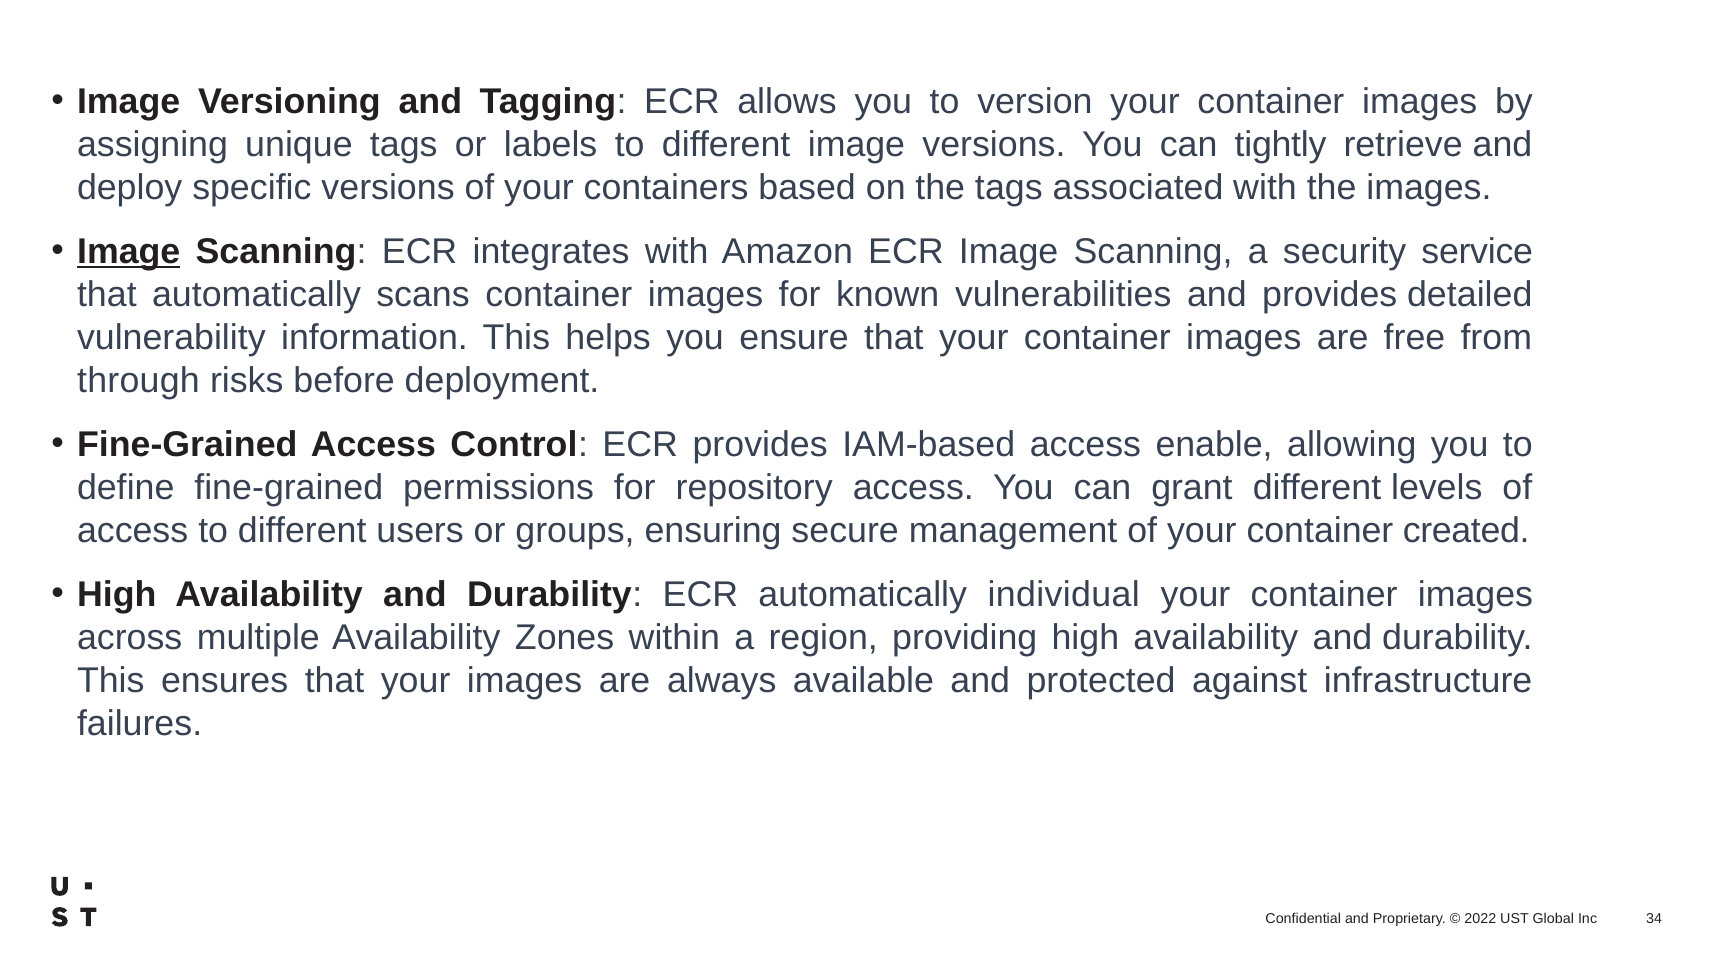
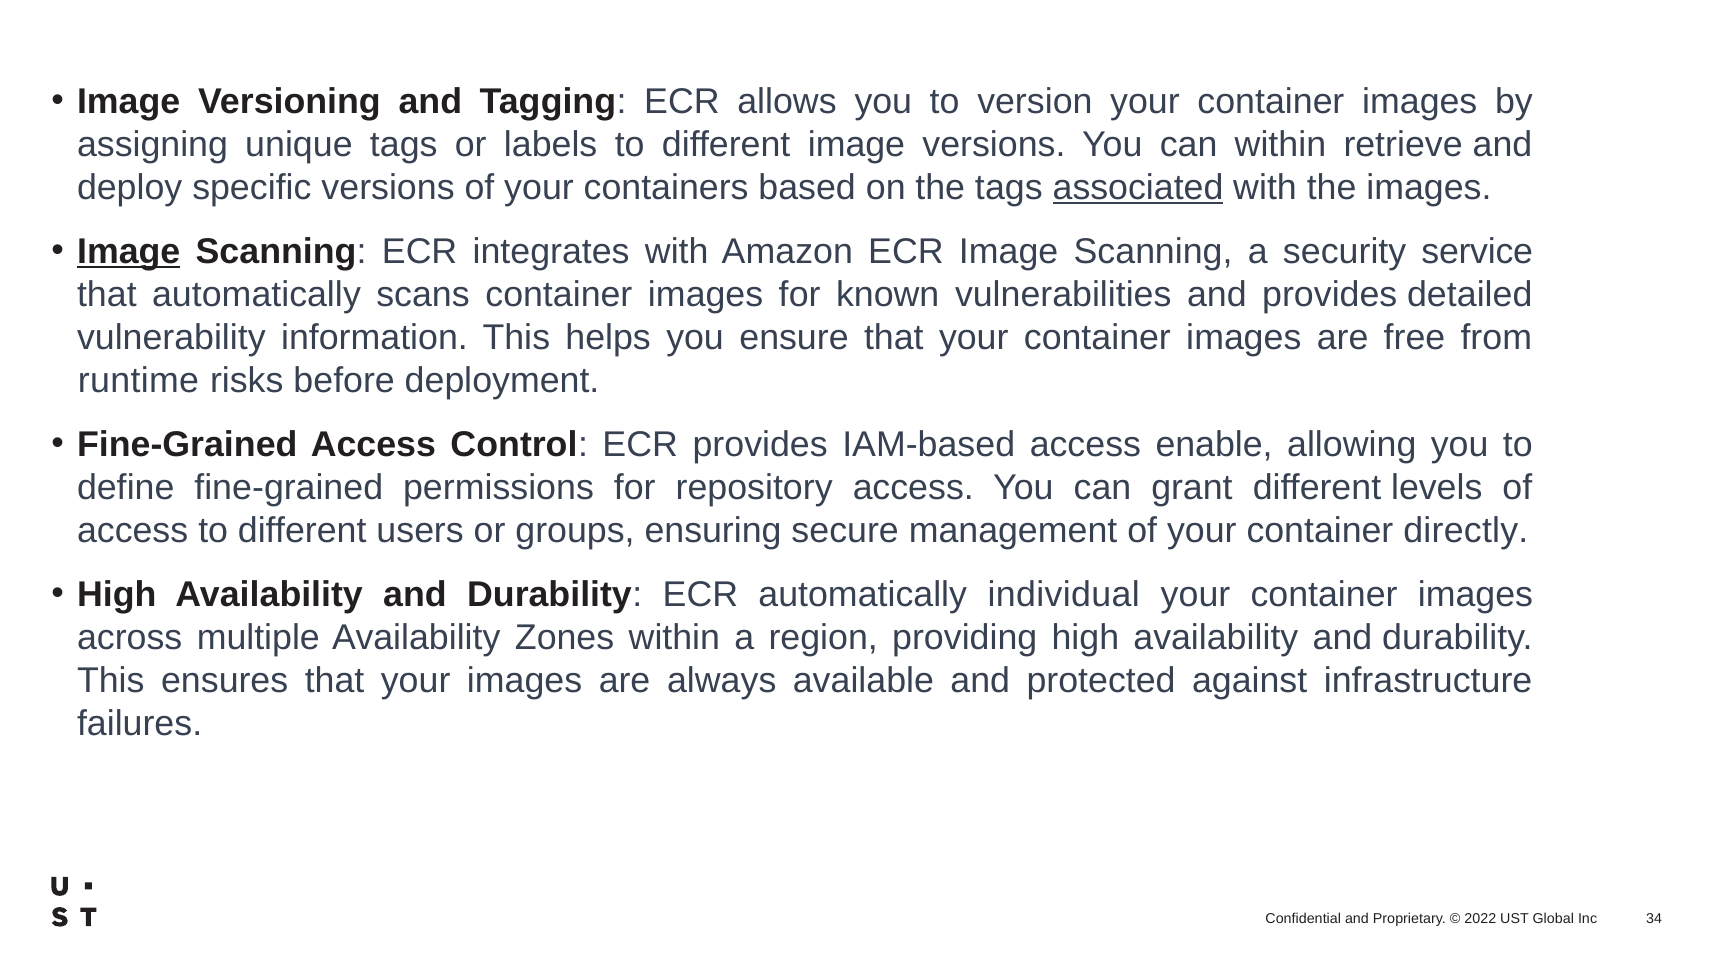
can tightly: tightly -> within (1280, 144)
associated underline: none -> present (1138, 187)
through: through -> runtime (138, 380)
created: created -> directly (1466, 530)
